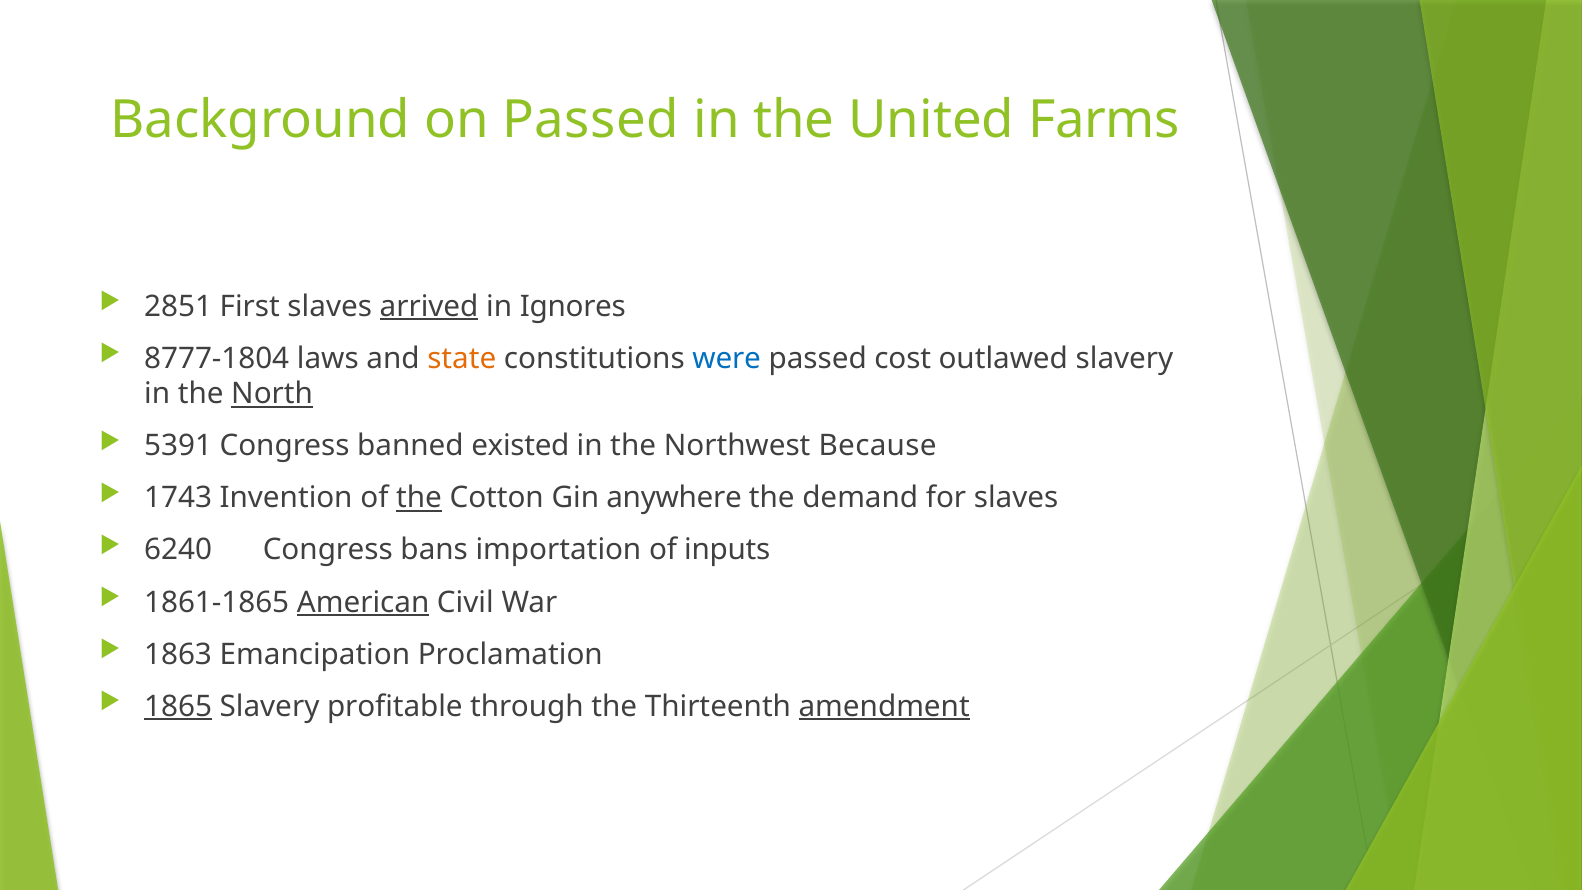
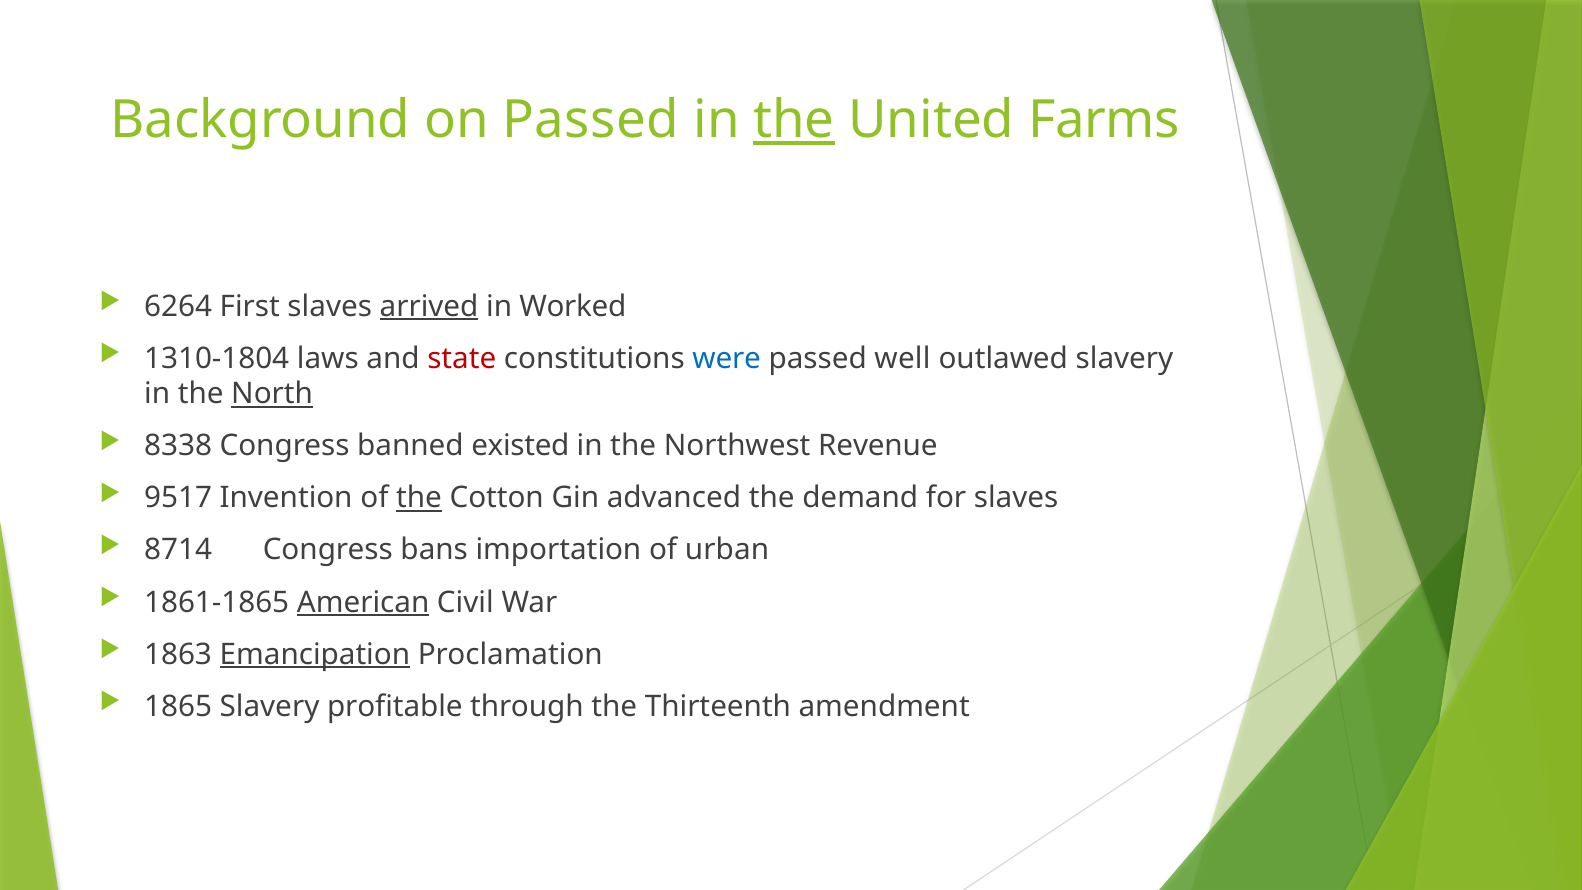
the underline: none -> present (794, 120)
2851: 2851 -> 6264 (178, 306)
Ignores: Ignores -> Worked (573, 306)
8777-1804: 8777-1804 -> 1310-1804 (217, 358)
state colour: orange -> red (462, 358)
cost: cost -> well (902, 358)
5391: 5391 -> 8338 (178, 446)
Because: Because -> Revenue (878, 446)
1743: 1743 -> 9517 (178, 498)
anywhere: anywhere -> advanced (674, 498)
6240: 6240 -> 8714 (178, 550)
inputs: inputs -> urban (727, 550)
Emancipation underline: none -> present (315, 654)
1865 underline: present -> none (178, 706)
amendment underline: present -> none (884, 706)
